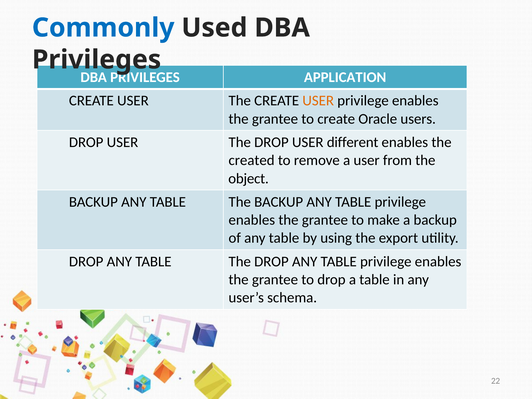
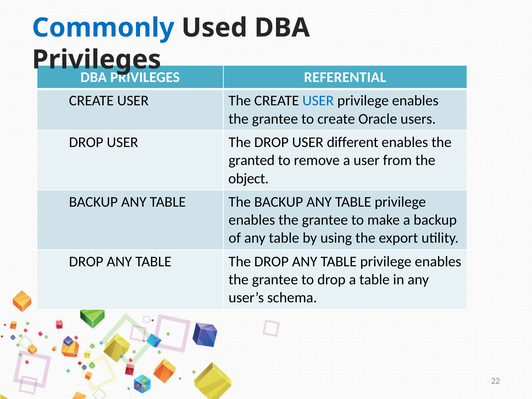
APPLICATION: APPLICATION -> REFERENTIAL (345, 77)
USER colour: orange -> blue (318, 101)
created: created -> granted (252, 160)
